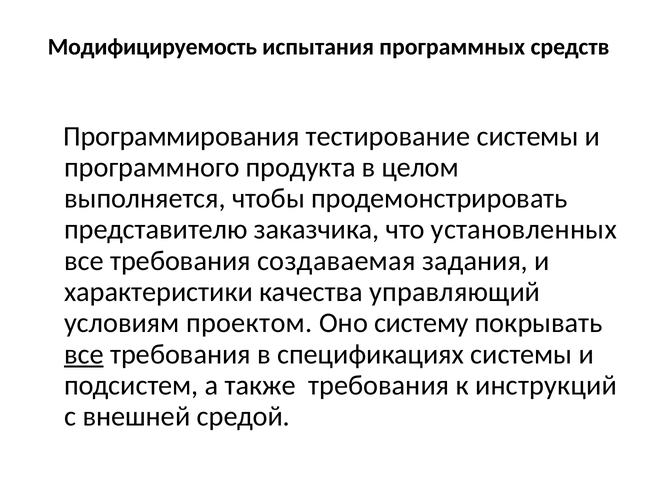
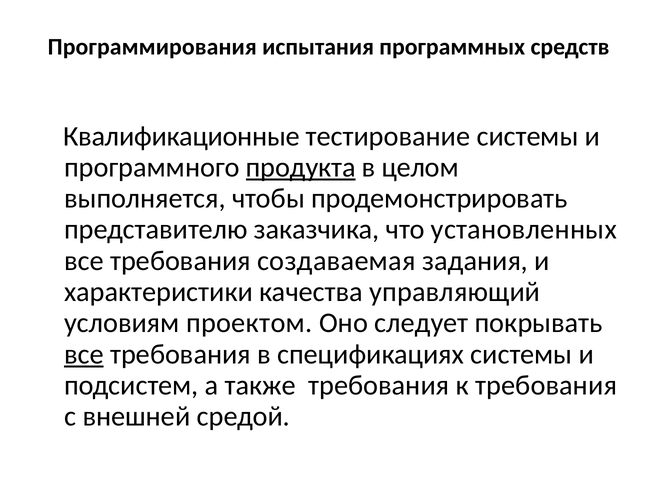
Модифицируемость: Модифицируемость -> Программирования (152, 47)
Программирования: Программирования -> Квалификационные (182, 136)
продукта underline: none -> present (301, 167)
систему: систему -> следует (421, 323)
к инструкций: инструкций -> требования (546, 385)
